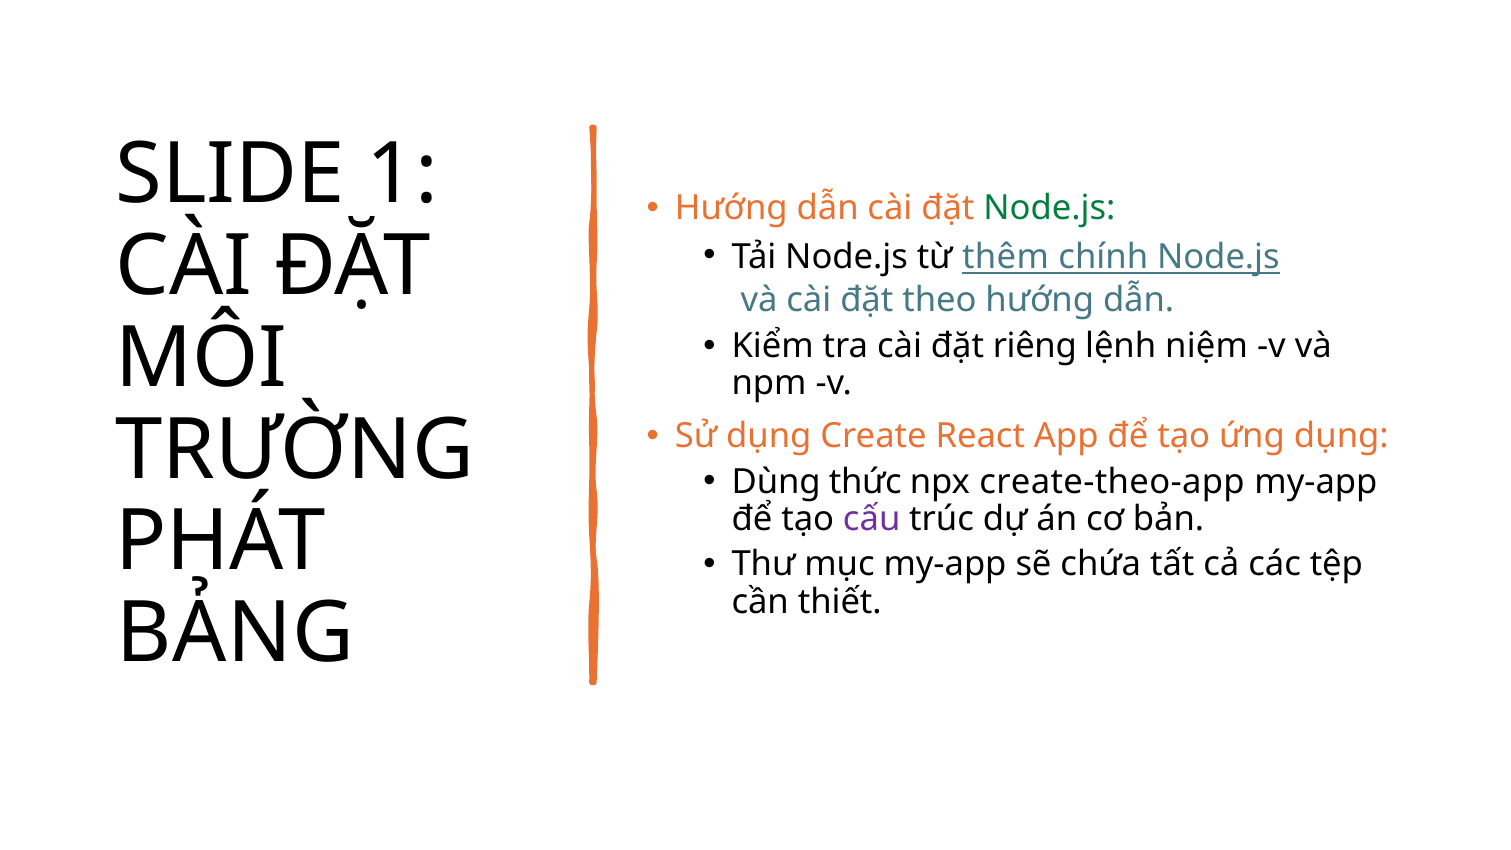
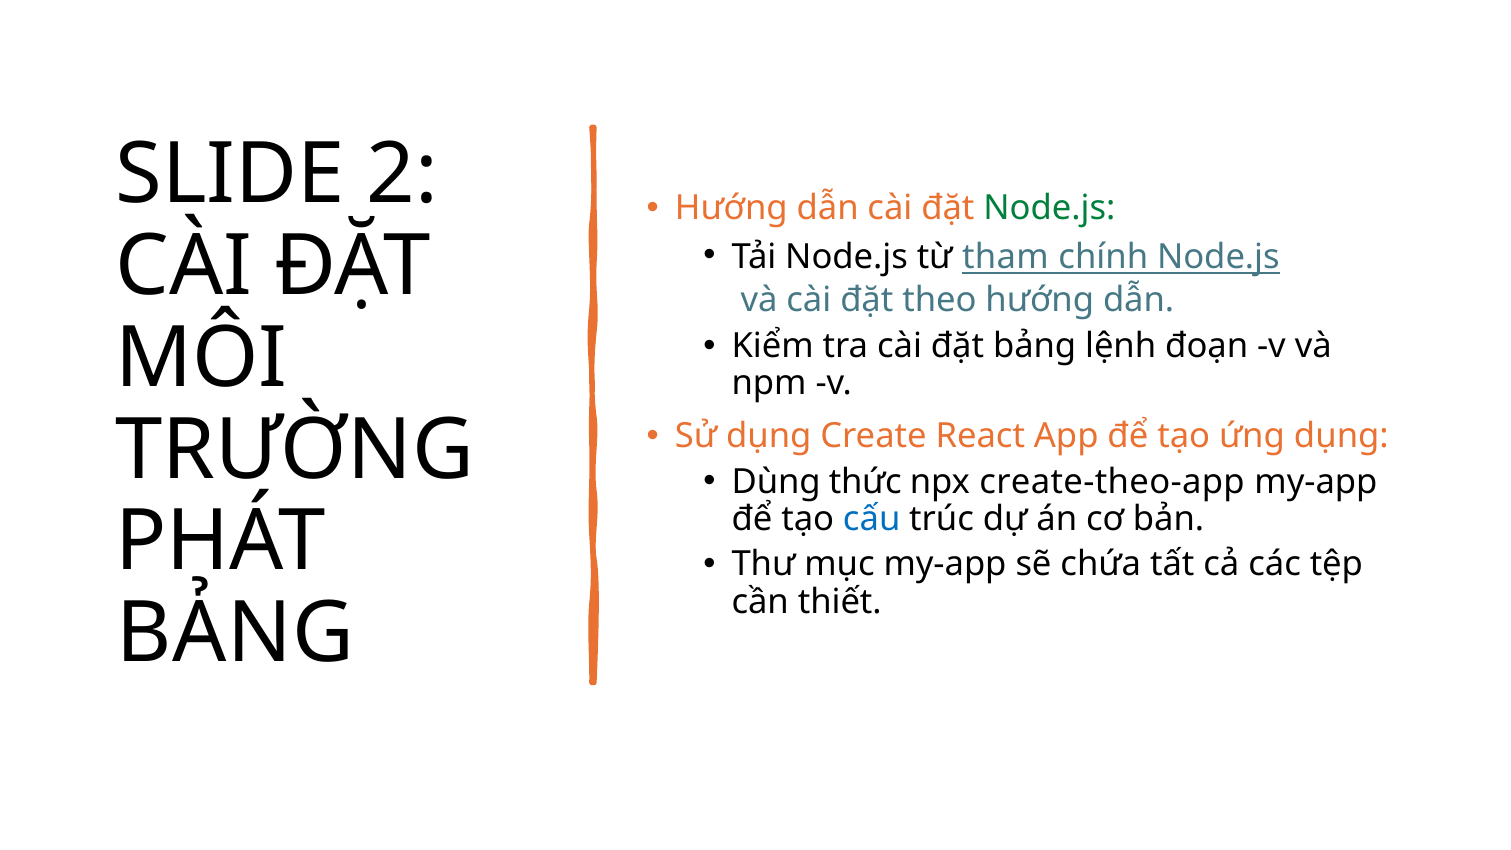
1: 1 -> 2 (402, 175)
thêm: thêm -> tham (1005, 257)
đặt riêng: riêng -> bảng (1035, 346)
niệm: niệm -> đoạn (1207, 346)
cấu colour: purple -> blue (872, 519)
